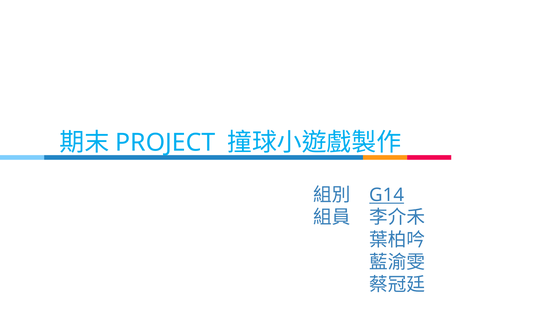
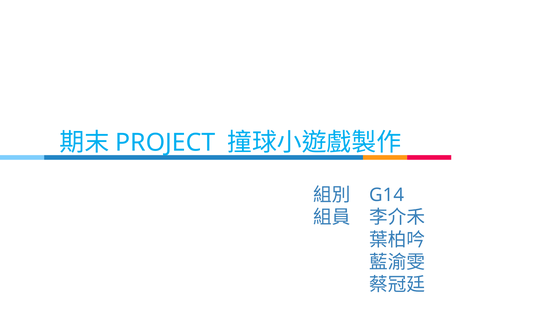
G14 underline: present -> none (387, 195)
